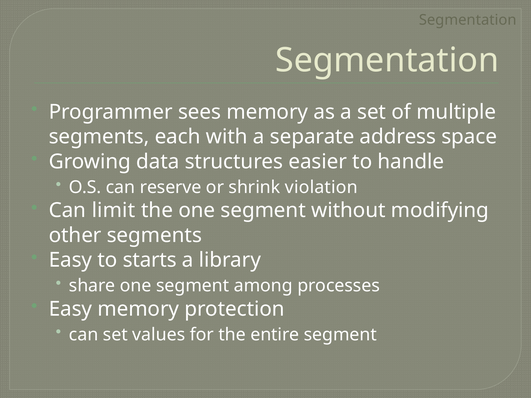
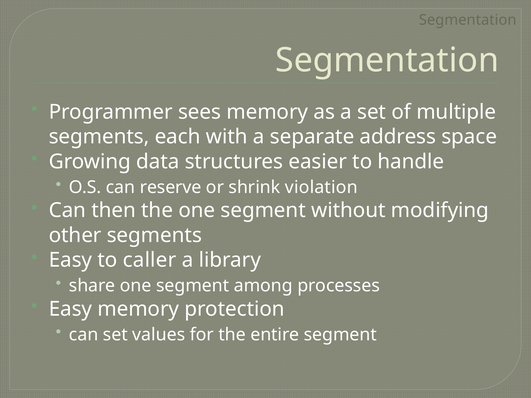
limit: limit -> then (114, 211)
starts: starts -> caller (150, 260)
